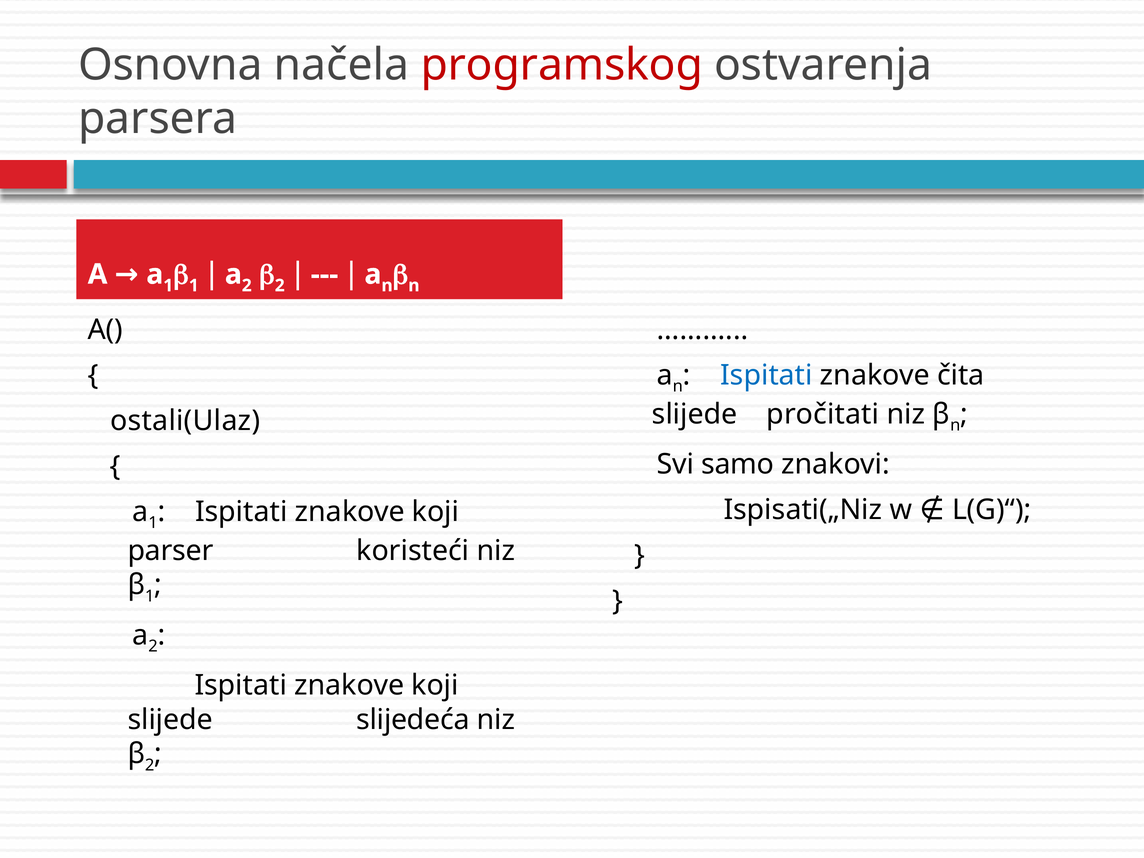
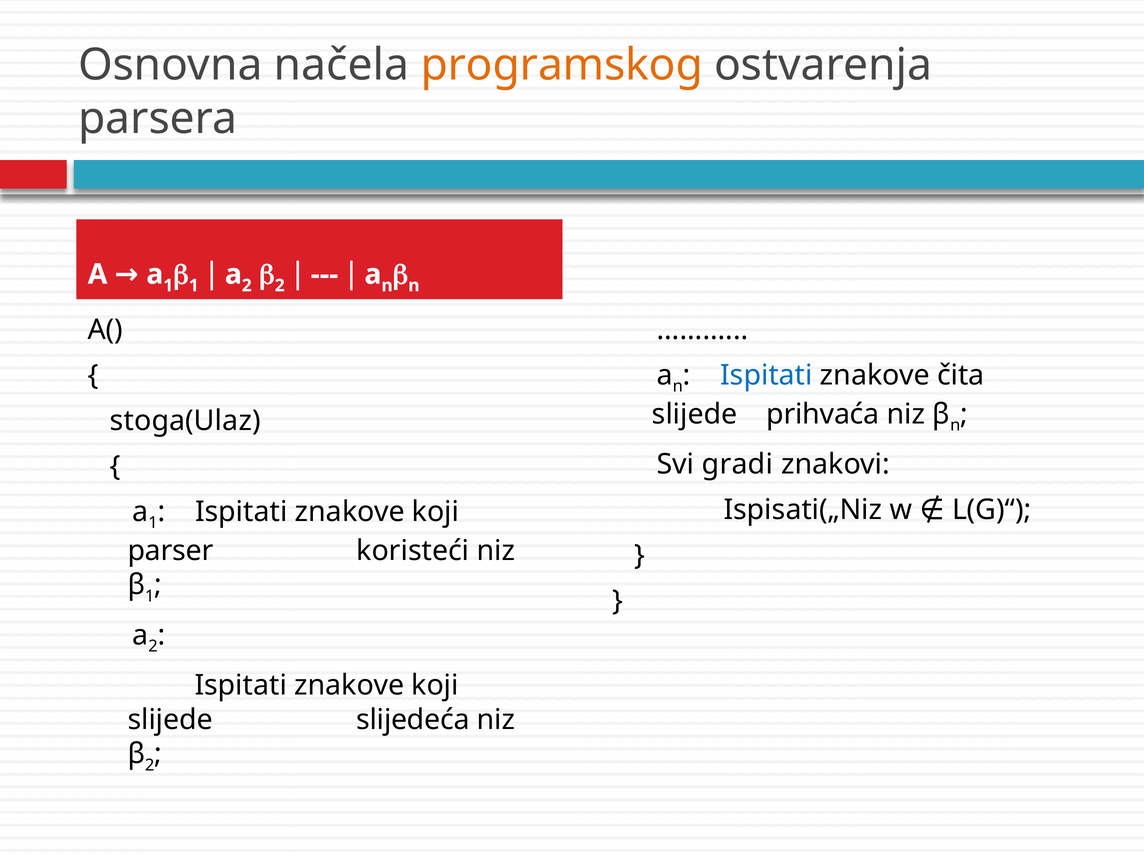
programskog colour: red -> orange (562, 65)
pročitati: pročitati -> prihvaća (823, 414)
ostali(Ulaz: ostali(Ulaz -> stoga(Ulaz (185, 421)
samo: samo -> gradi (737, 465)
